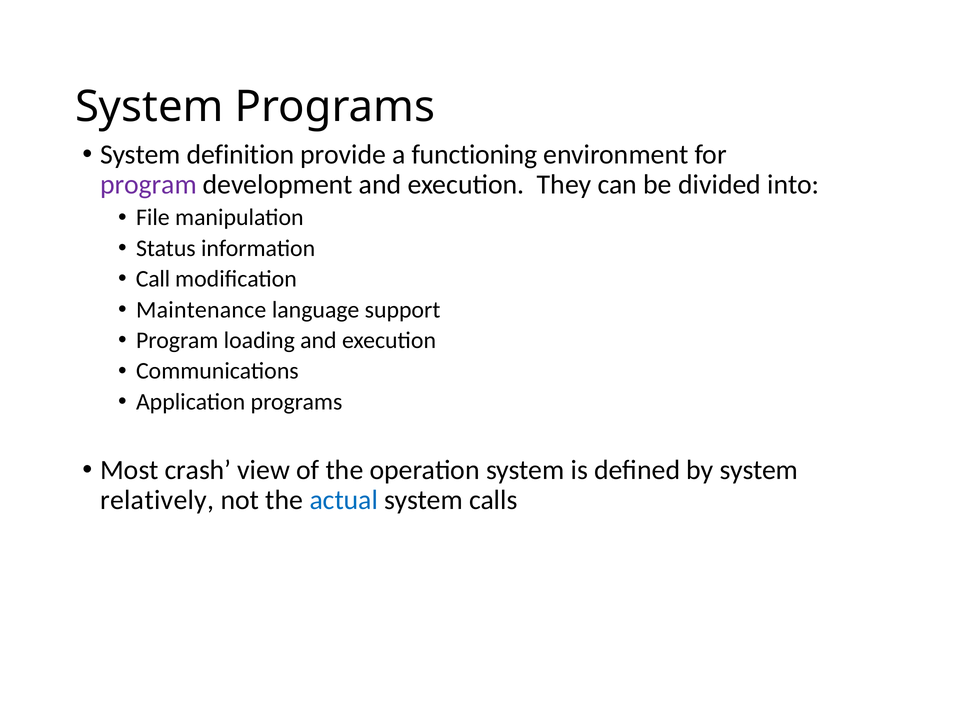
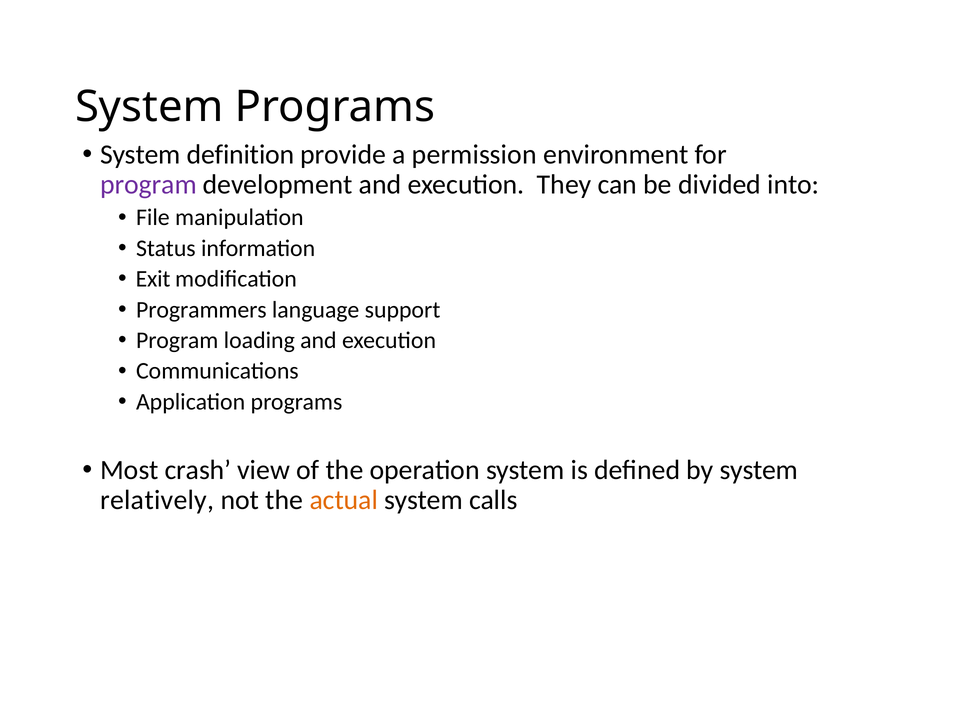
functioning: functioning -> permission (474, 155)
Call: Call -> Exit (153, 279)
Maintenance: Maintenance -> Programmers (201, 310)
actual colour: blue -> orange (344, 501)
